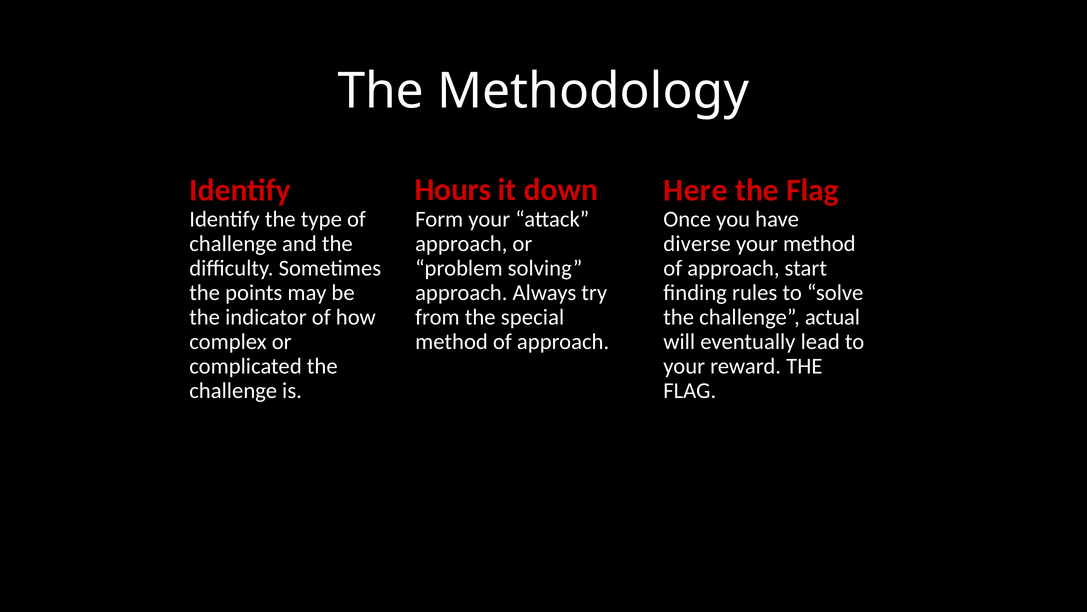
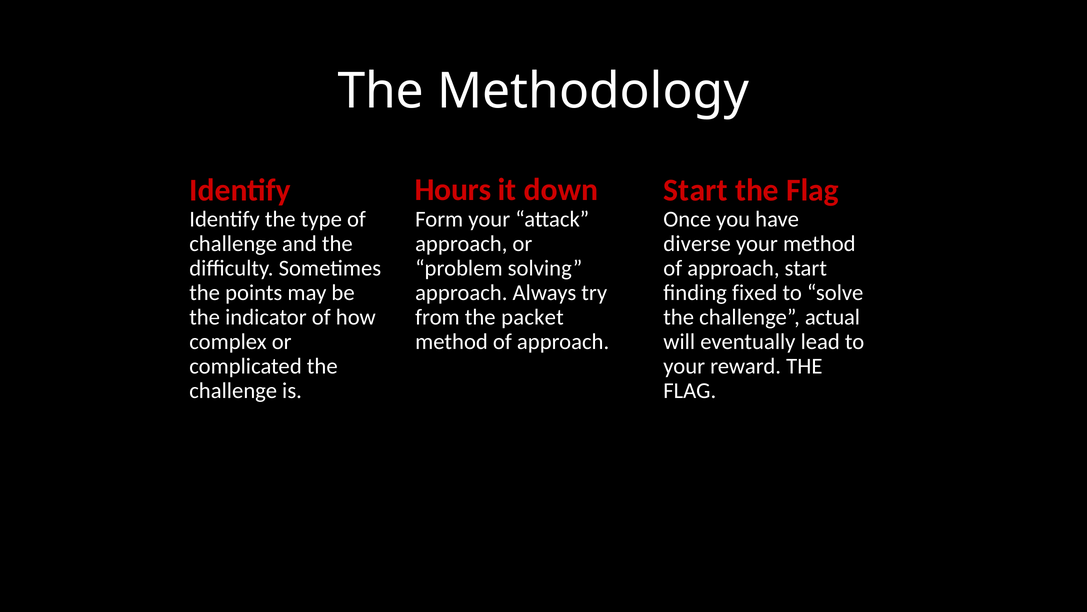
Here: Here -> Start (696, 190)
rules: rules -> fixed (755, 293)
special: special -> packet (532, 317)
